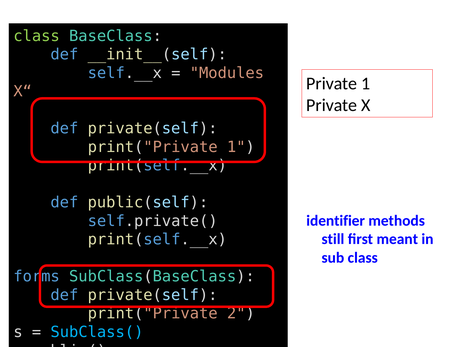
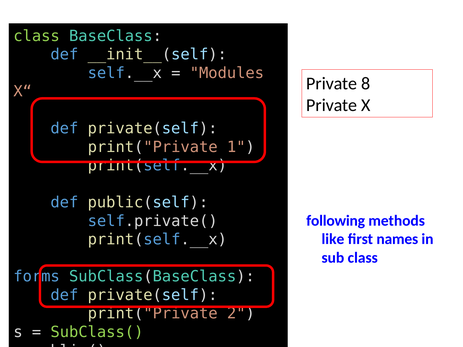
Private 1: 1 -> 8 (366, 84)
identifier: identifier -> following (336, 221)
still: still -> like (333, 239)
meant: meant -> names (397, 239)
SubClass( colour: light blue -> light green (97, 332)
